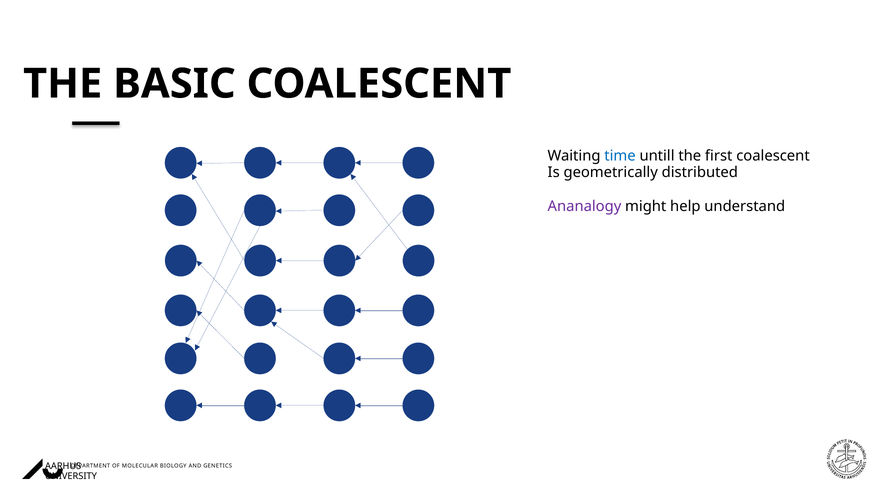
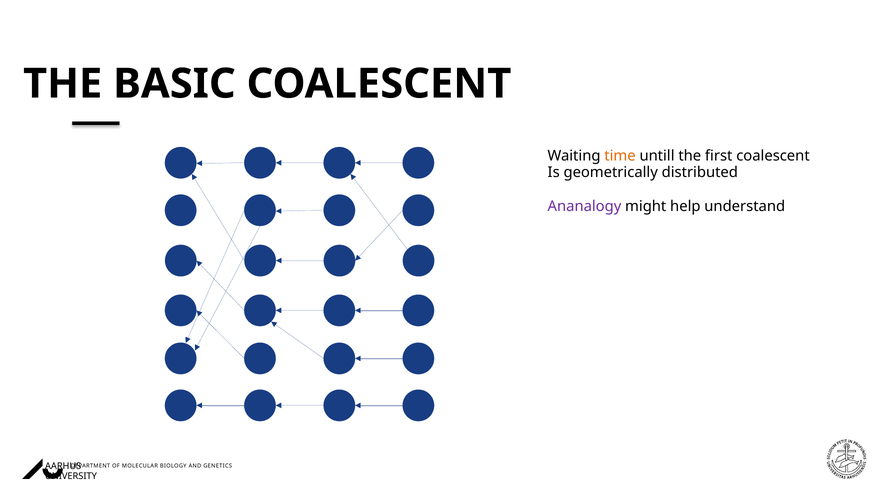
time colour: blue -> orange (620, 156)
